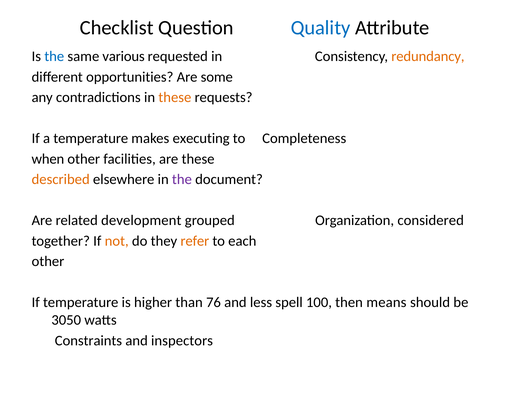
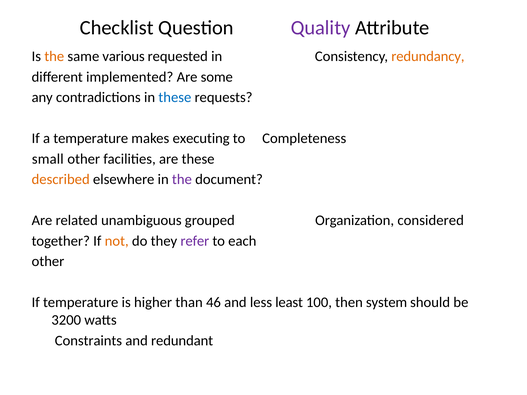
Quality colour: blue -> purple (321, 28)
the colour: blue -> orange (54, 56)
opportunities: opportunities -> implemented (130, 77)
these colour: orange -> blue (175, 97)
when: when -> small (48, 159)
development: development -> unambiguous (141, 221)
refer colour: orange -> purple (195, 241)
76: 76 -> 46 (213, 303)
spell: spell -> least (289, 303)
means: means -> system (387, 303)
3050: 3050 -> 3200 (66, 320)
inspectors: inspectors -> redundant (182, 341)
